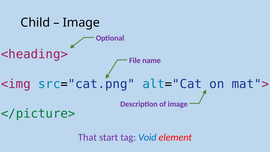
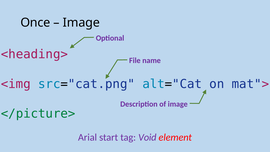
Child: Child -> Once (35, 23)
That: That -> Arial (87, 137)
Void colour: blue -> purple (147, 137)
